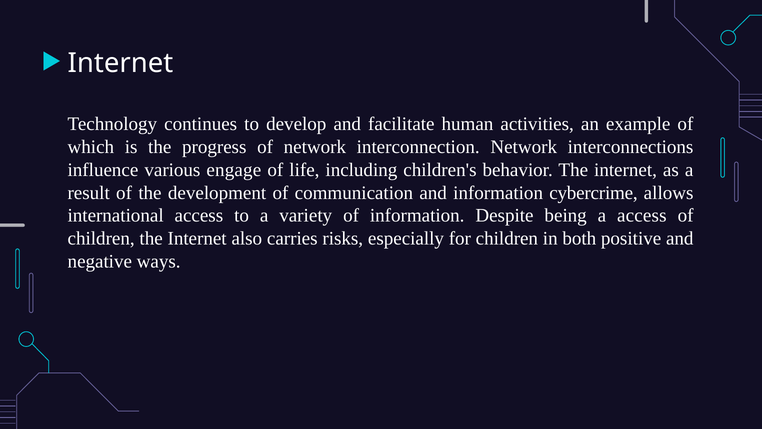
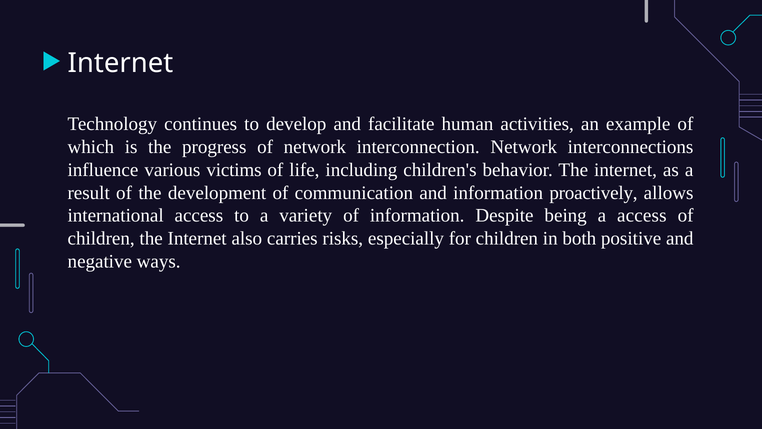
engage: engage -> victims (234, 170)
cybercrime: cybercrime -> proactively (594, 193)
